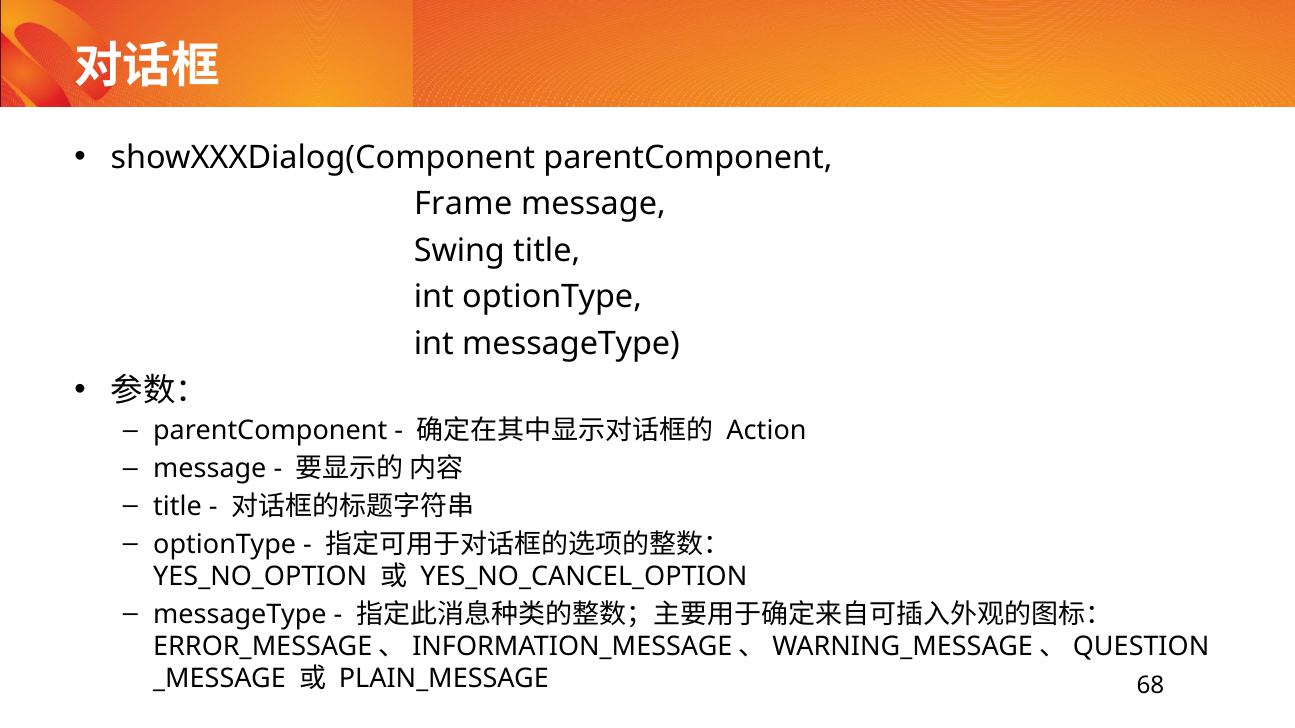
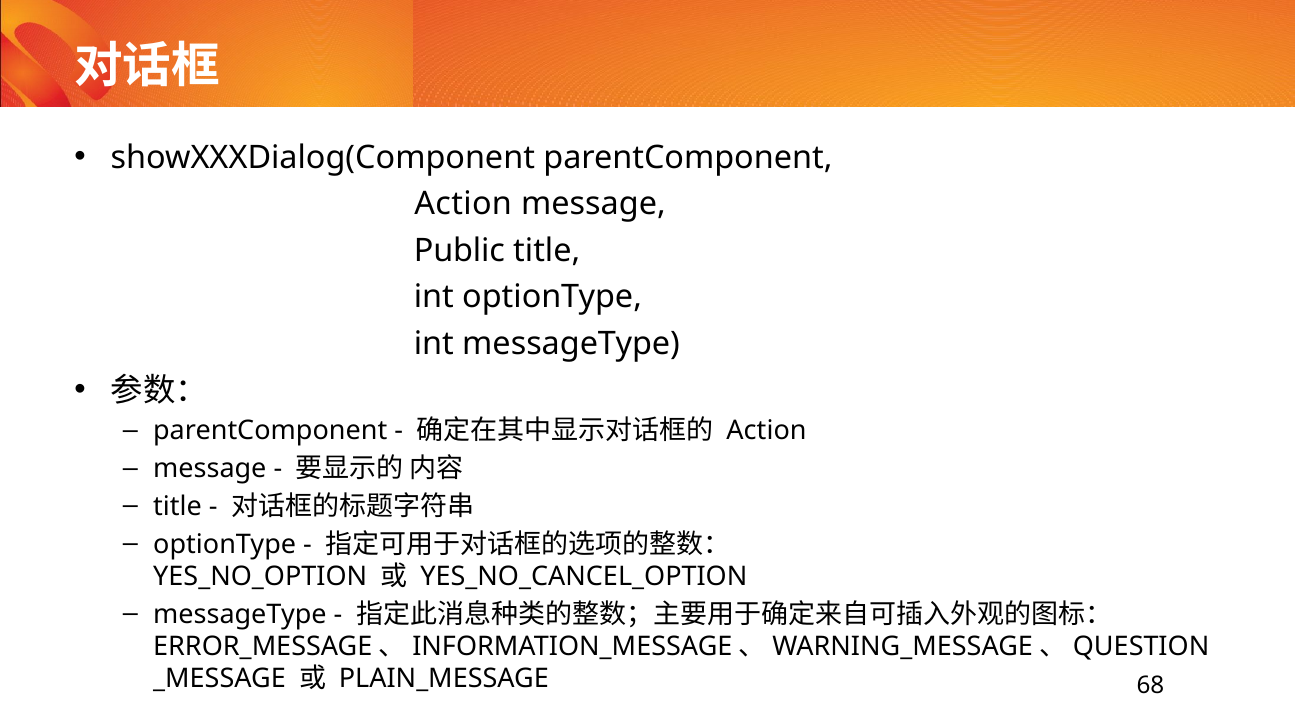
Frame: Frame -> Action (463, 204)
Swing: Swing -> Public (459, 251)
